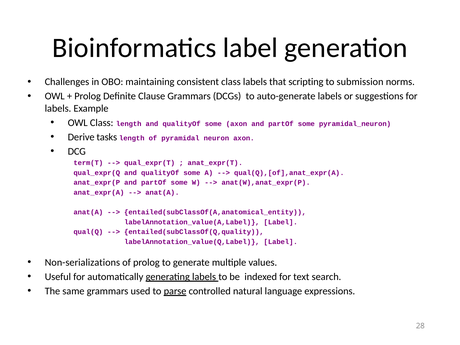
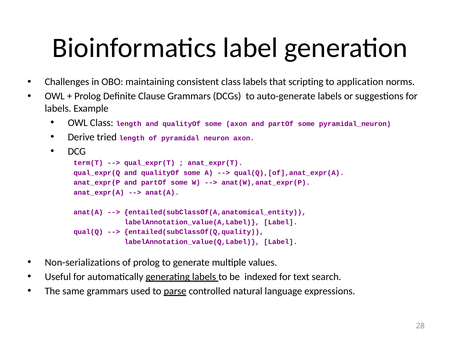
submission: submission -> application (360, 82)
tasks: tasks -> tried (107, 137)
